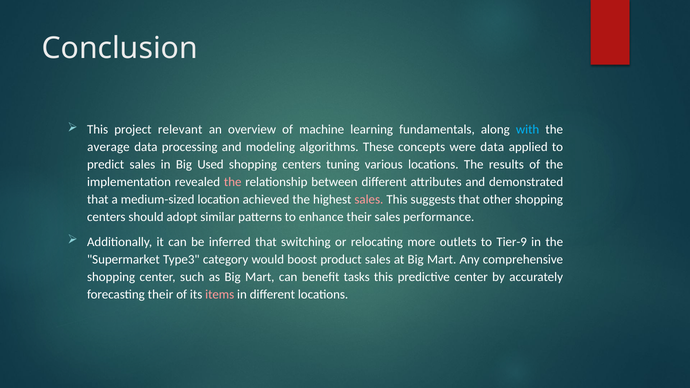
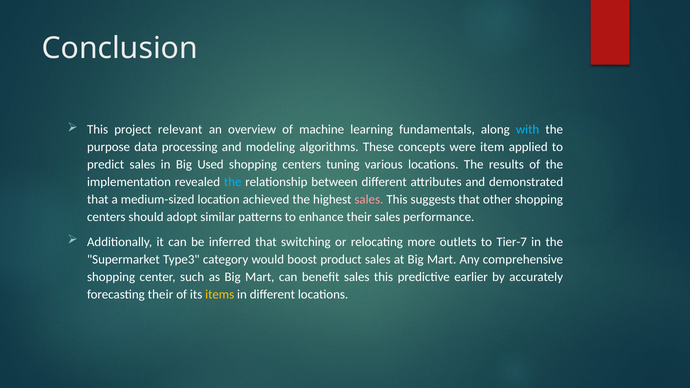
average: average -> purpose (109, 147)
were data: data -> item (492, 147)
the colour: pink -> light blue (233, 182)
Tier-9: Tier-9 -> Tier-7 (512, 242)
benefit tasks: tasks -> sales (357, 277)
predictive center: center -> earlier (471, 277)
items colour: pink -> yellow (220, 295)
